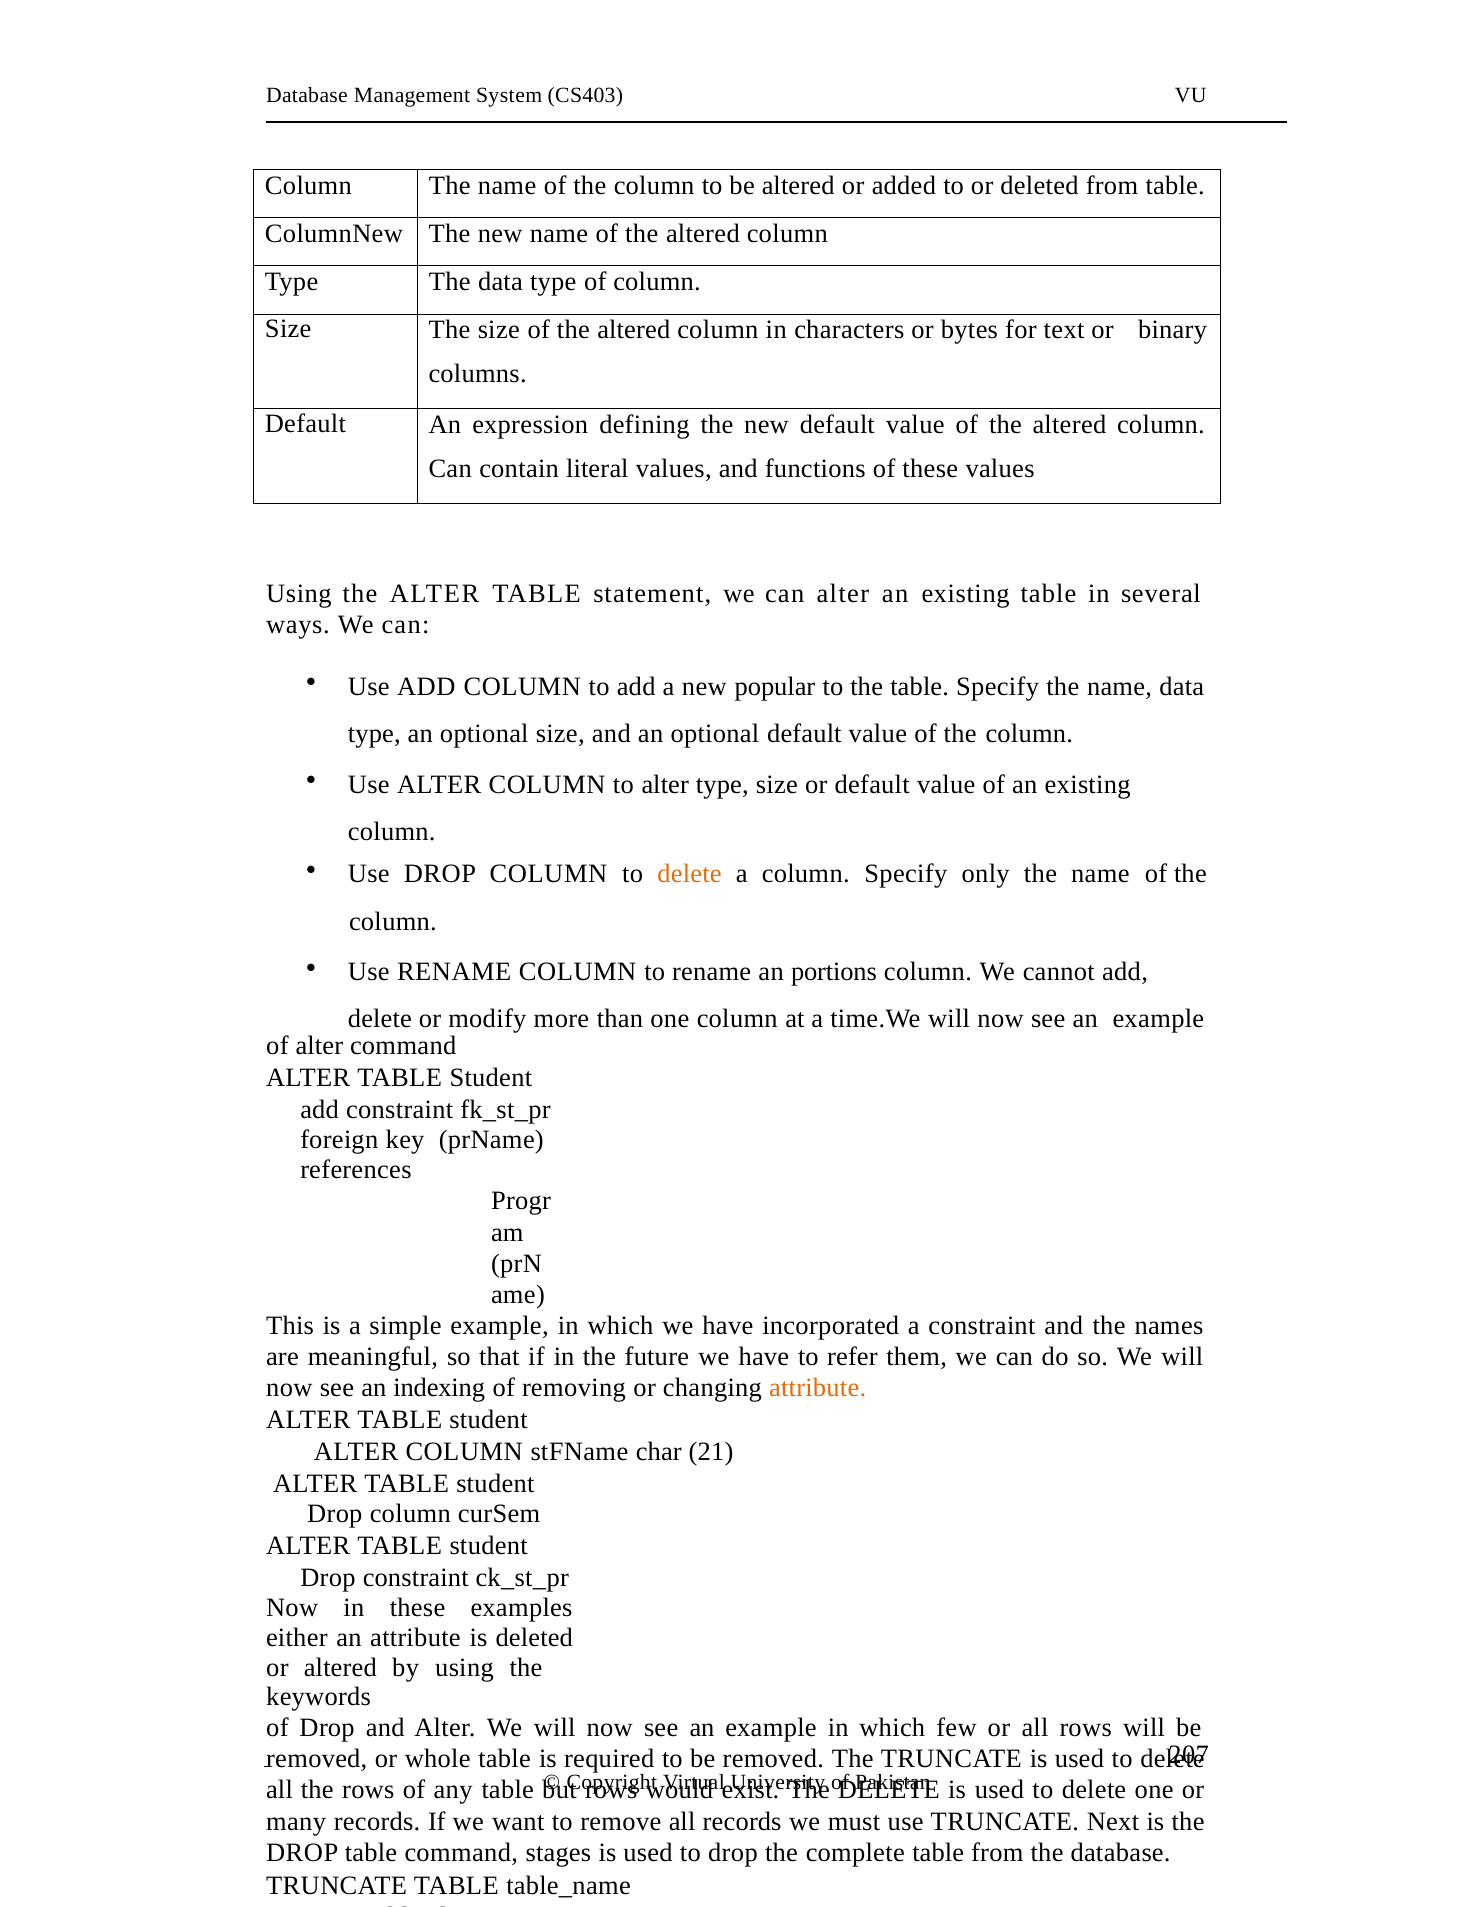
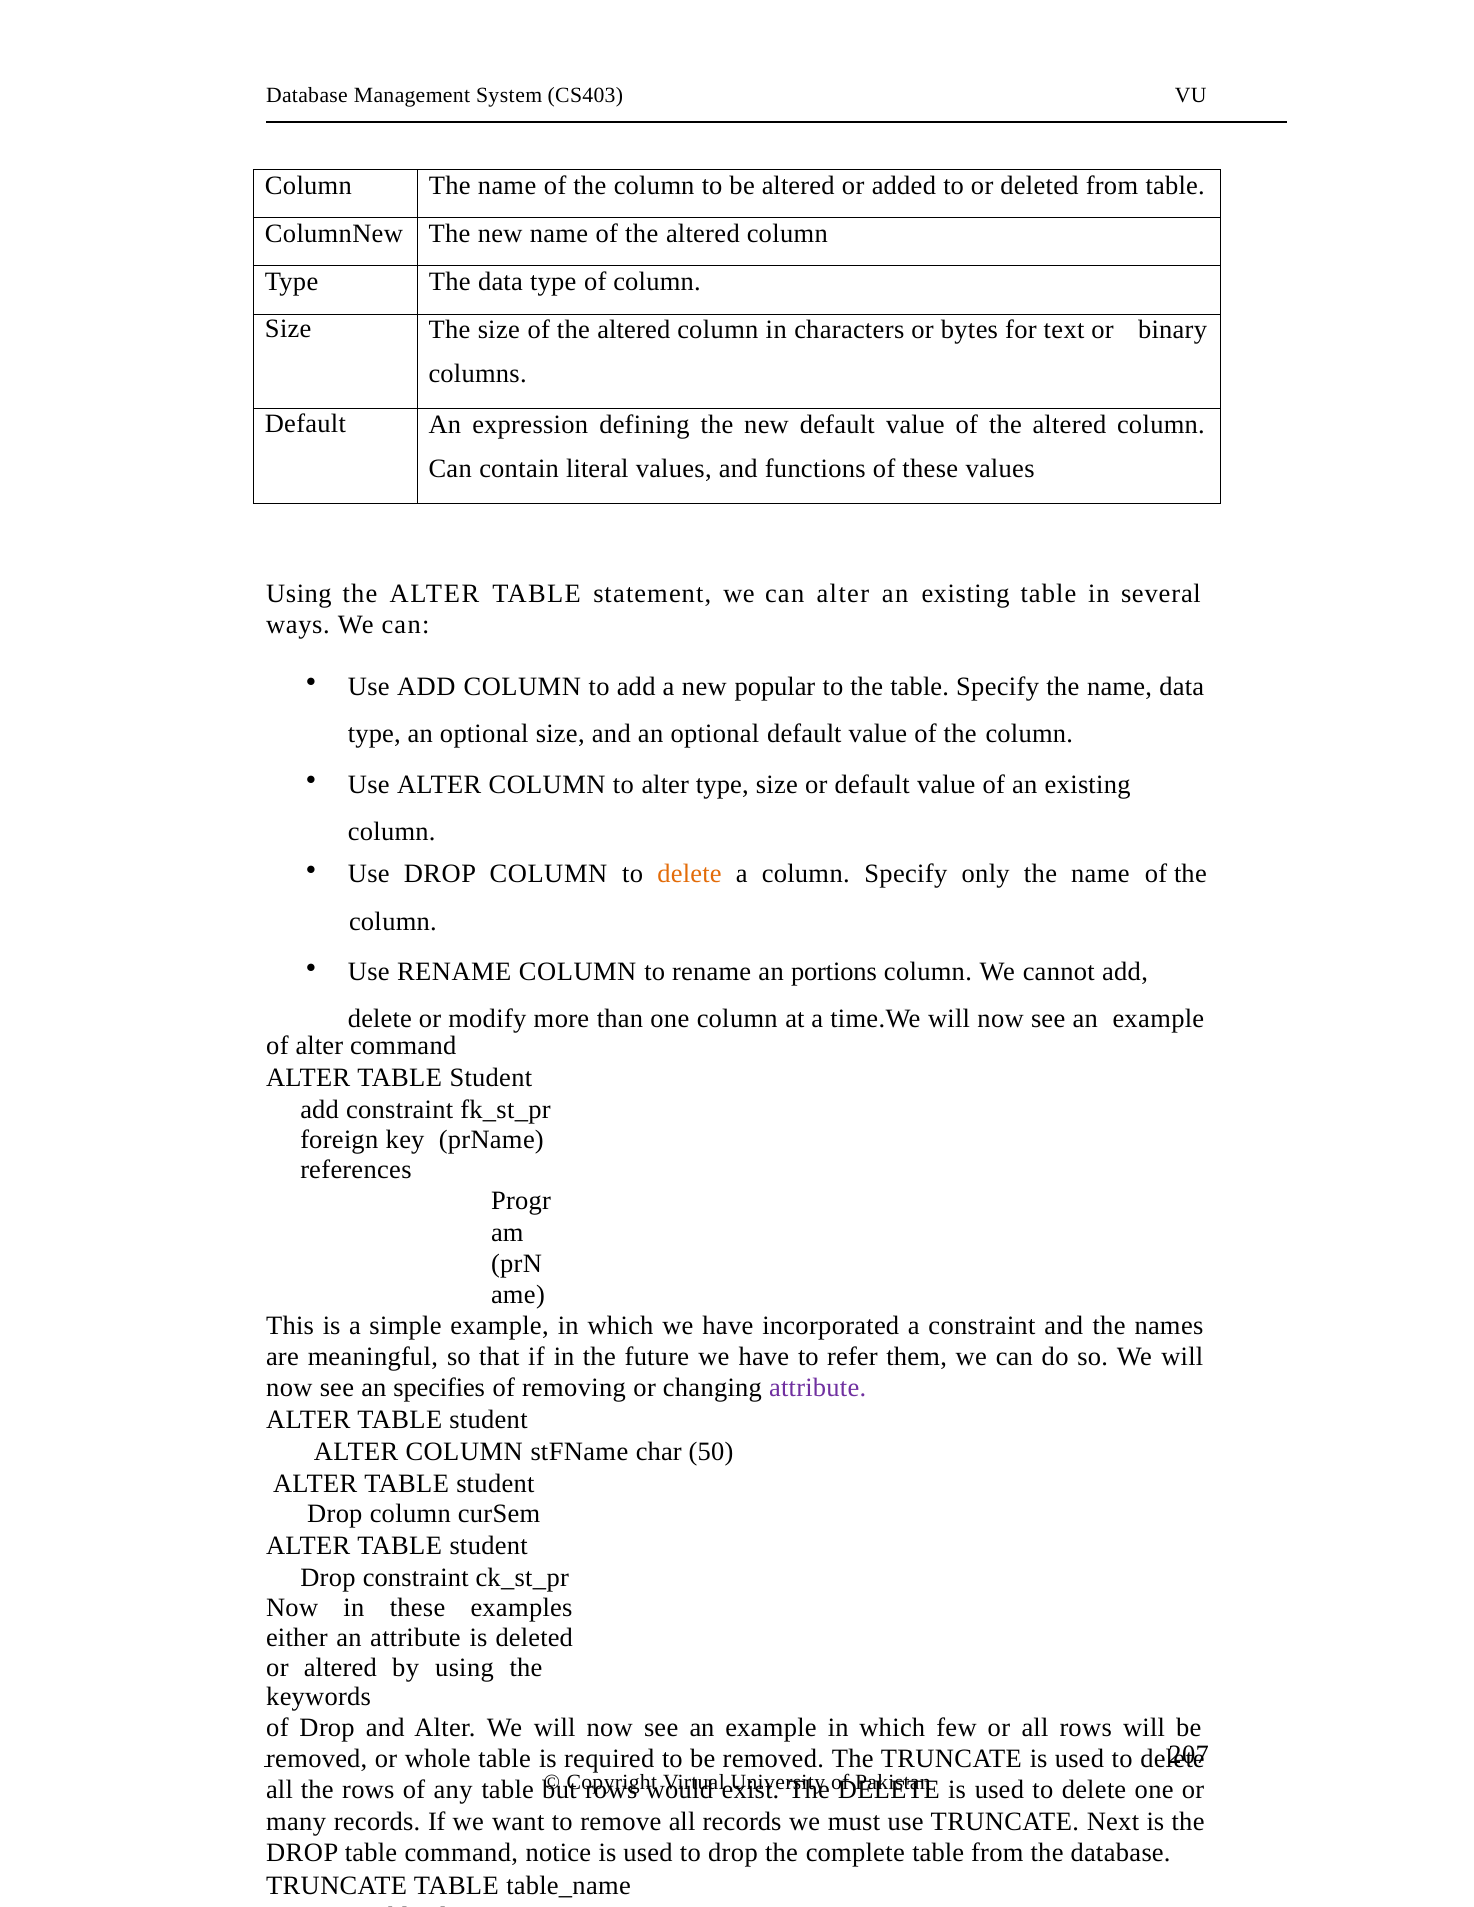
indexing: indexing -> specifies (439, 1388)
attribute colour: orange -> purple (818, 1388)
21: 21 -> 50 (711, 1452)
stages: stages -> notice (558, 1853)
